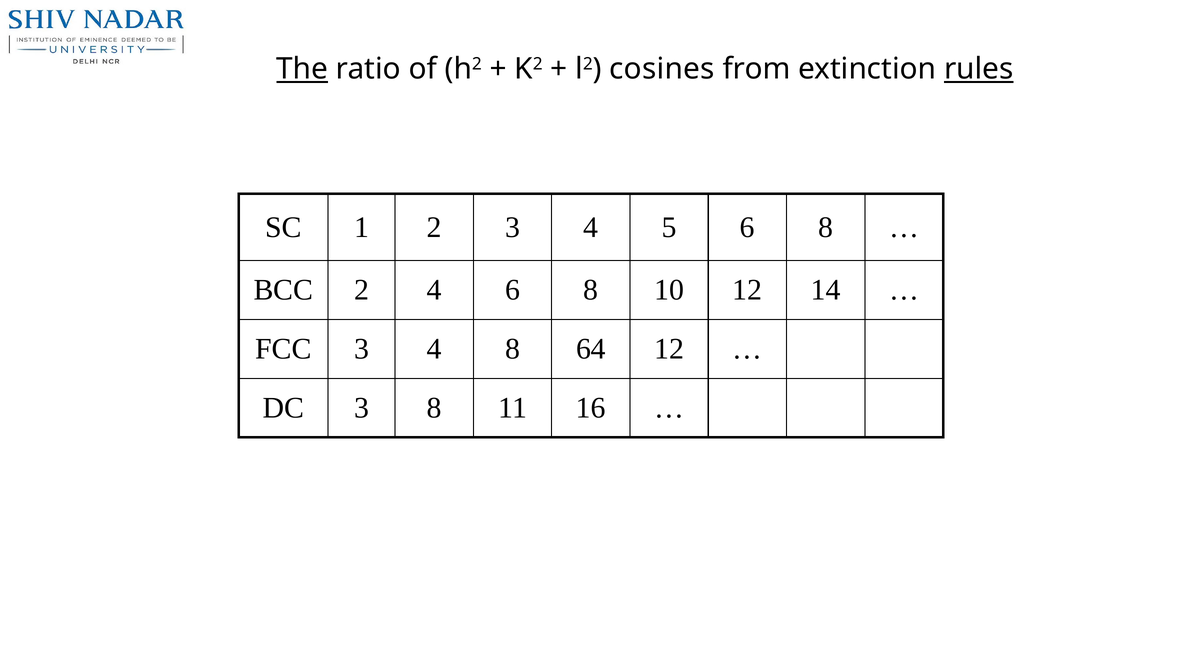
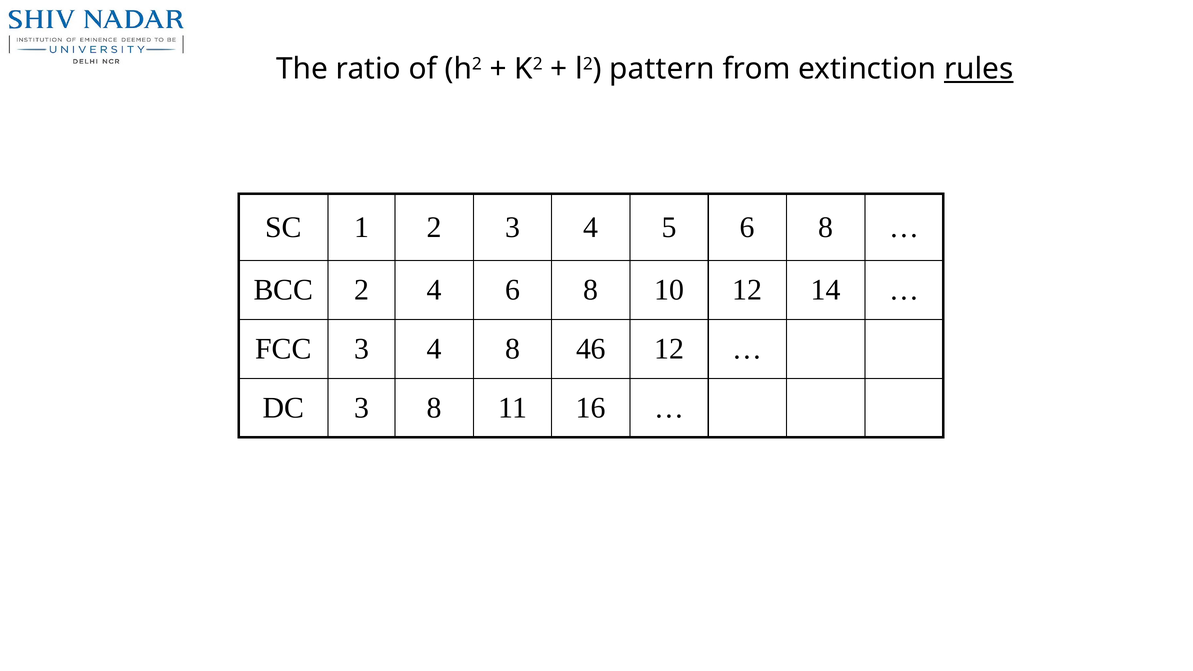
The underline: present -> none (302, 69)
cosines: cosines -> pattern (662, 69)
64: 64 -> 46 (591, 349)
